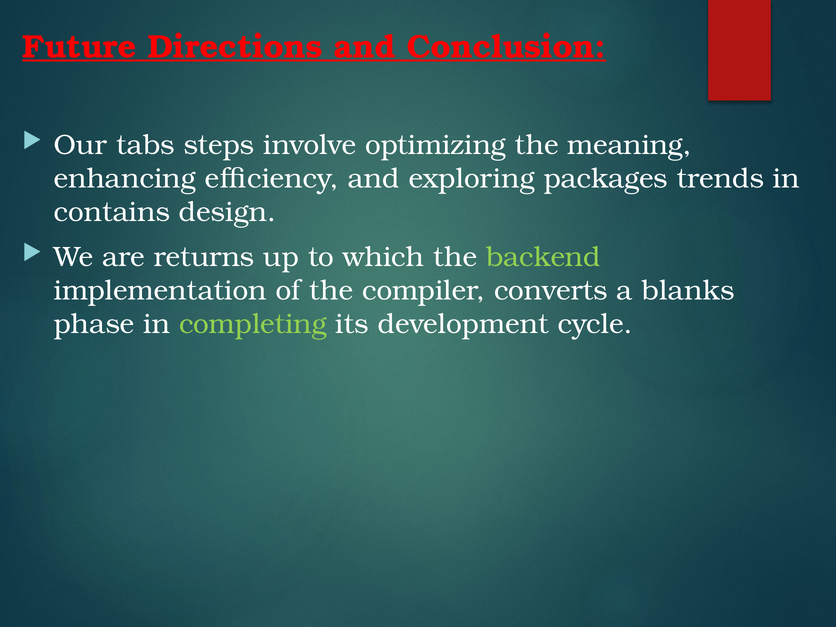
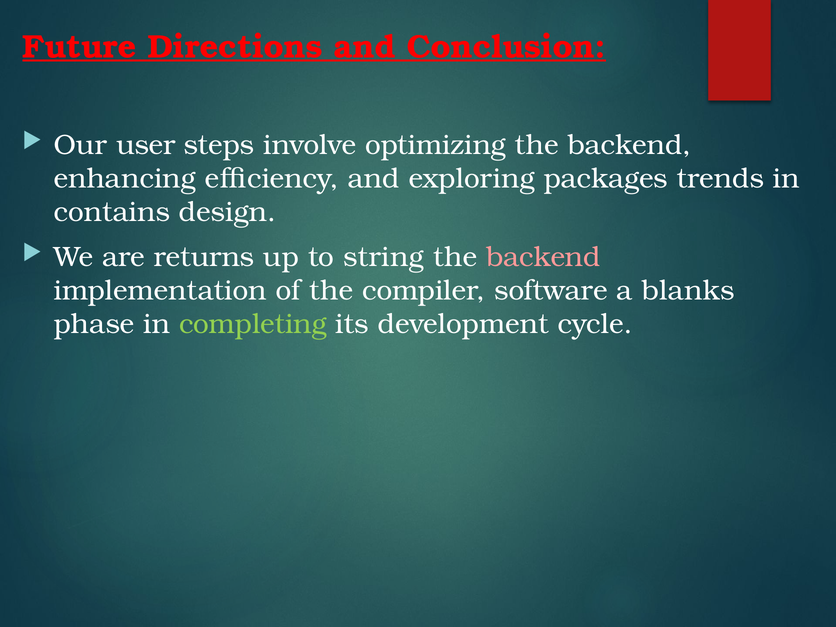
tabs: tabs -> user (146, 145)
optimizing the meaning: meaning -> backend (629, 145)
which: which -> string (383, 257)
backend colour: light green -> pink (543, 257)
converts: converts -> software (551, 290)
